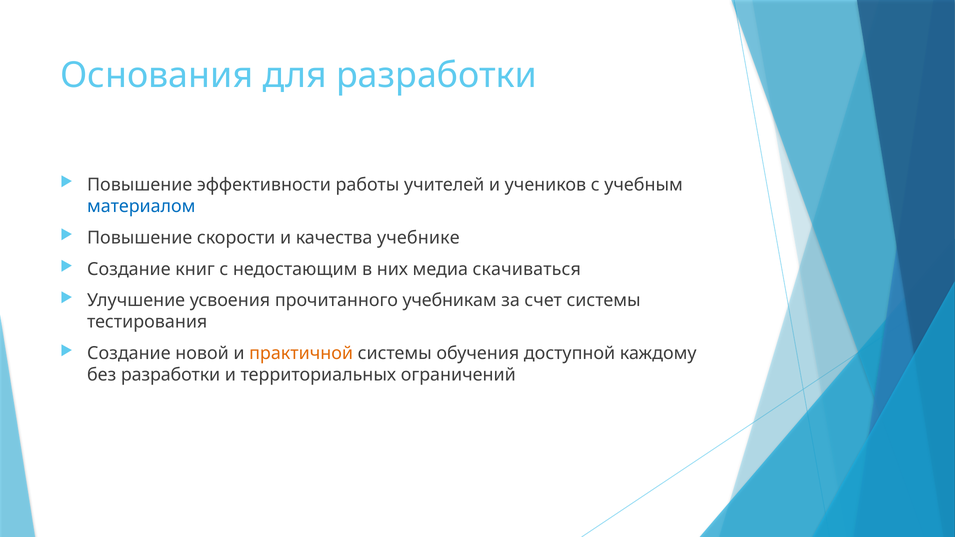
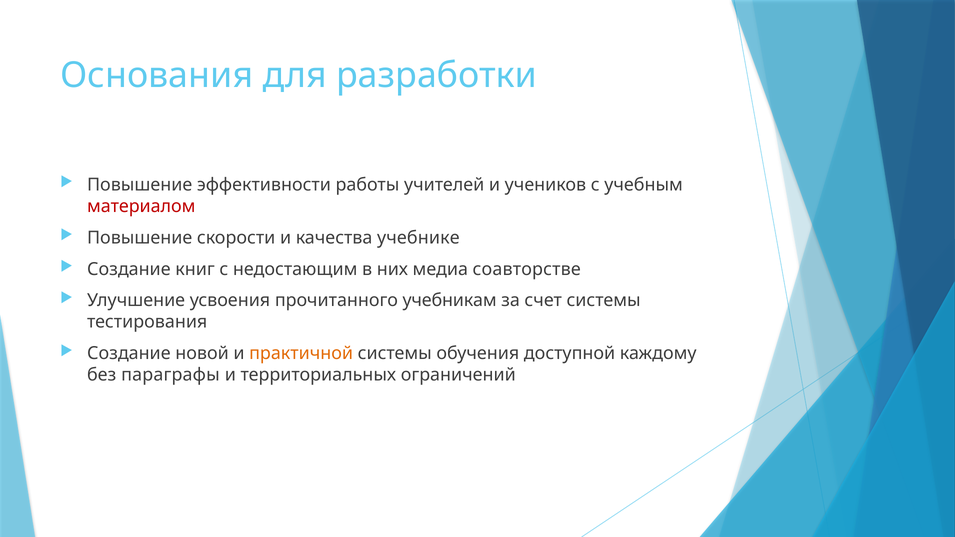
материалом colour: blue -> red (141, 206)
скачиваться: скачиваться -> соавторстве (527, 269)
без разработки: разработки -> параграфы (170, 375)
